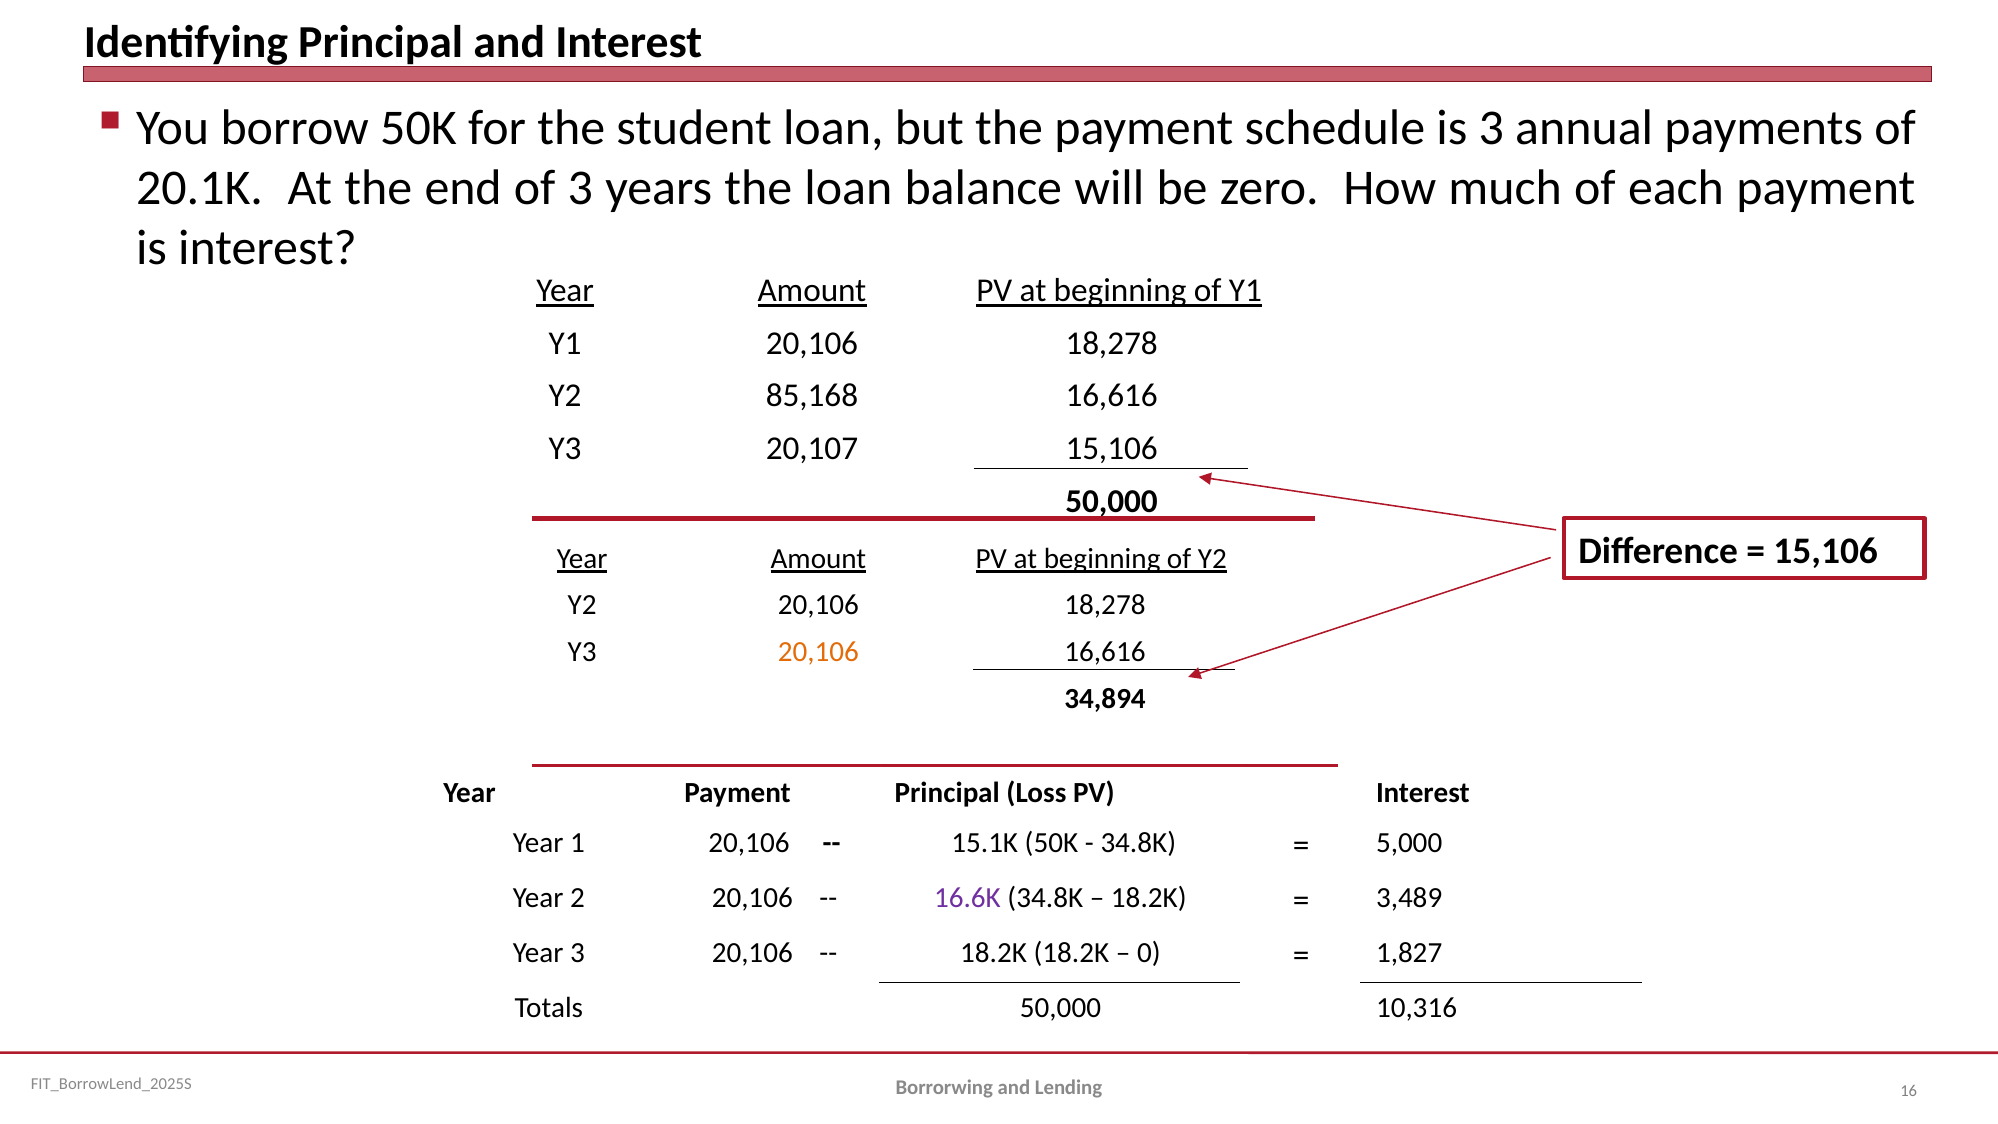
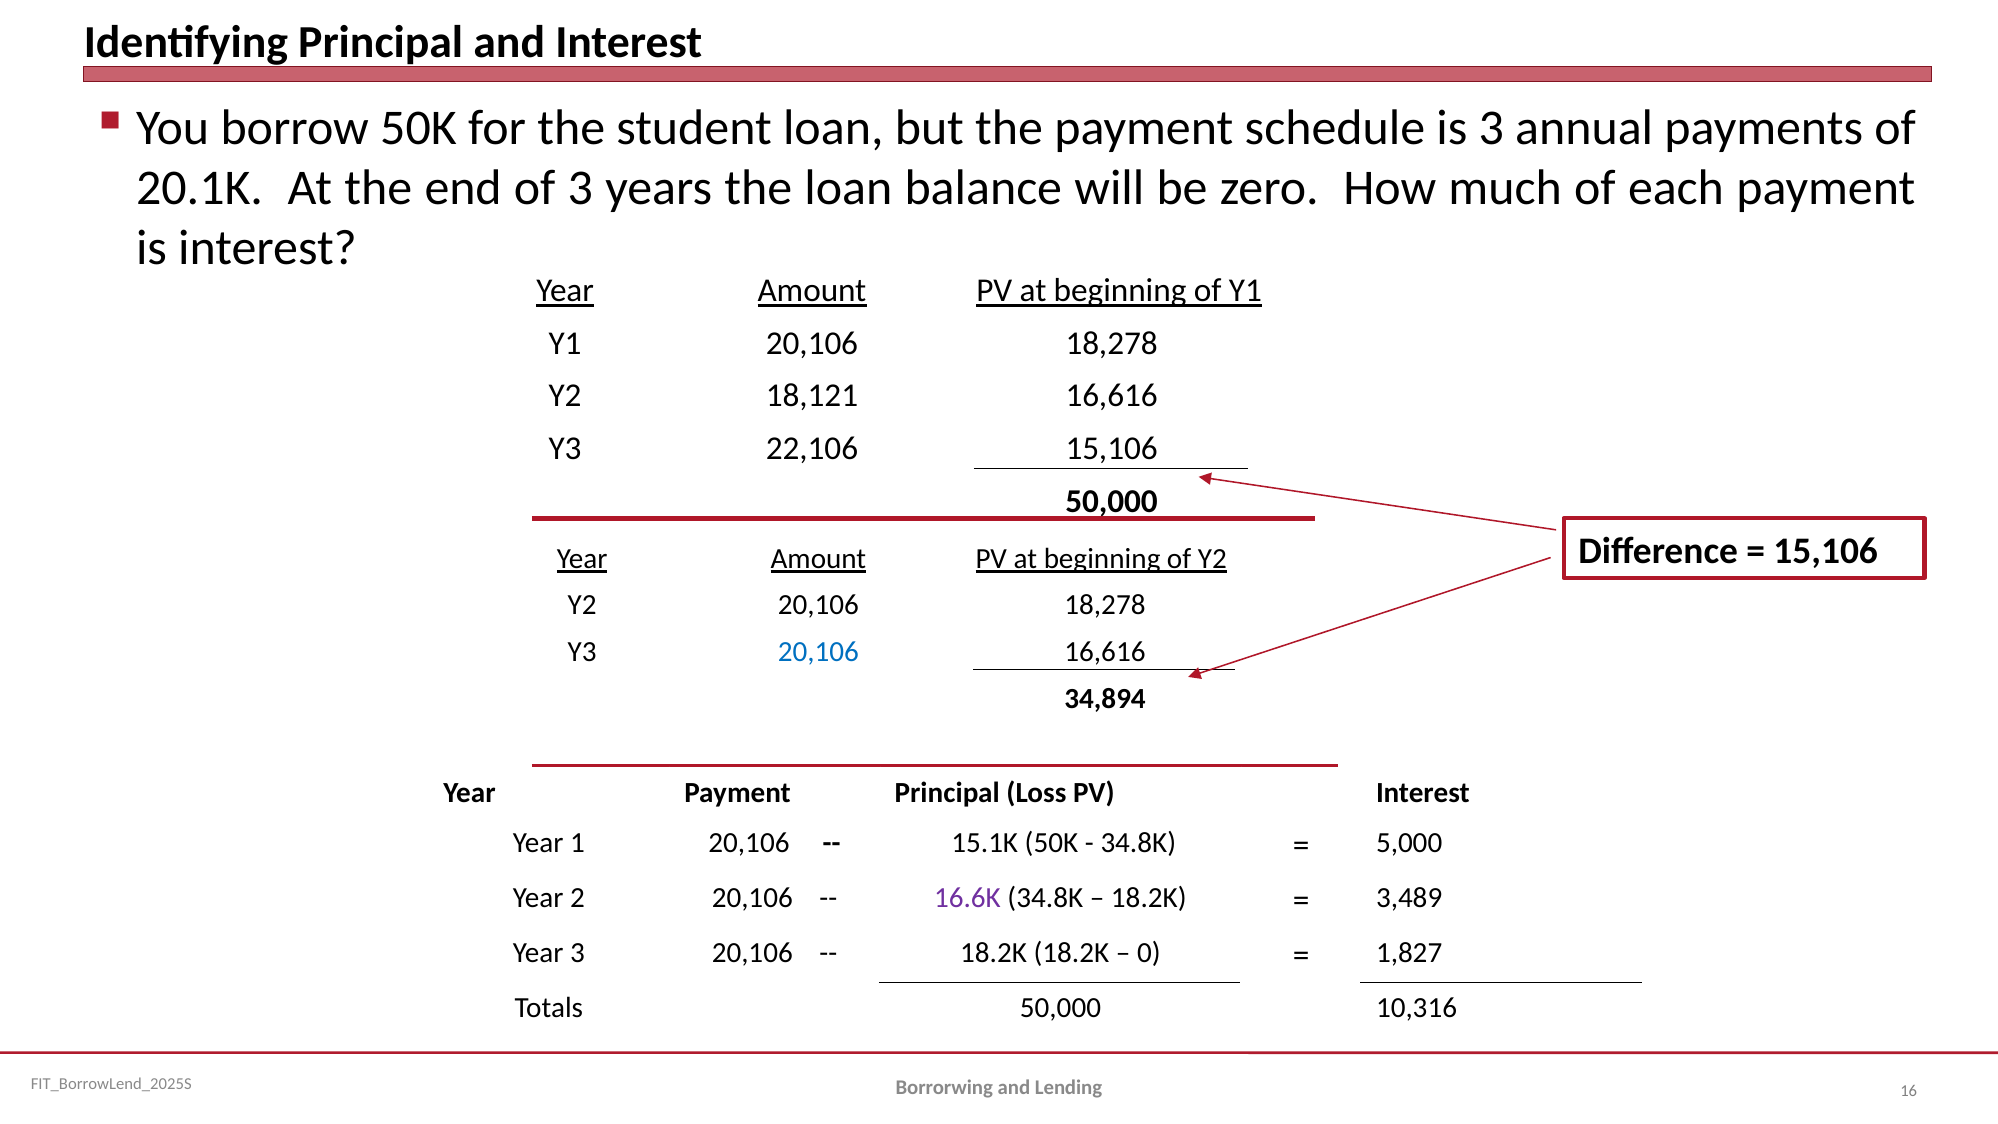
85,168: 85,168 -> 18,121 (812, 396)
20,107: 20,107 -> 22,106 (812, 448)
20,106 colour: orange -> blue (818, 652)
